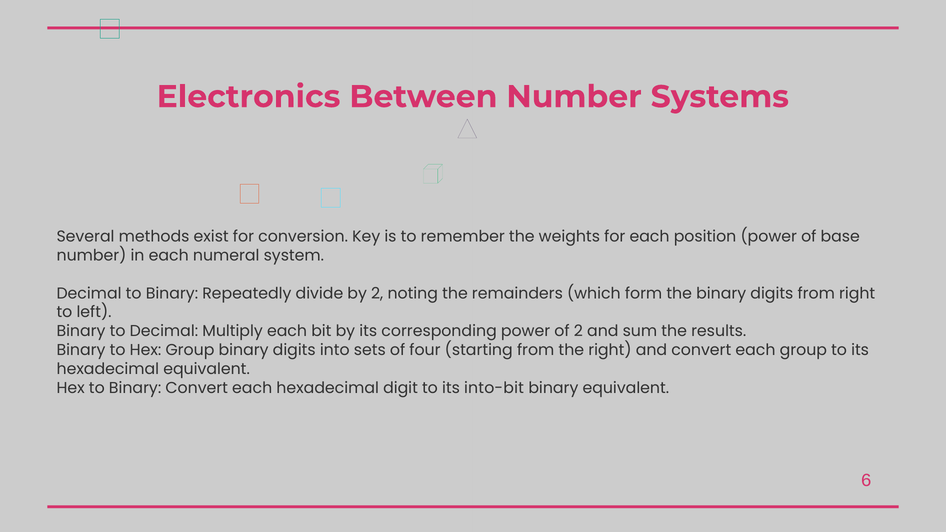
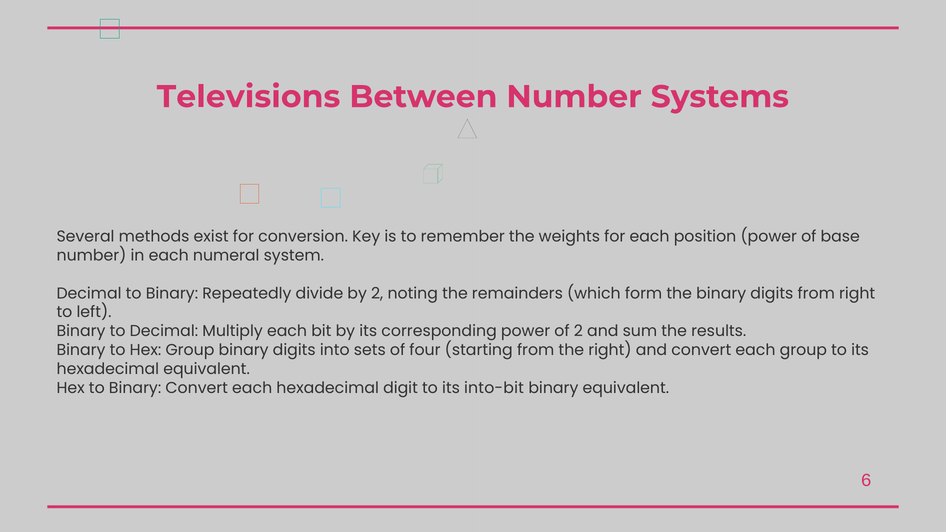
Electronics: Electronics -> Televisions (248, 97)
